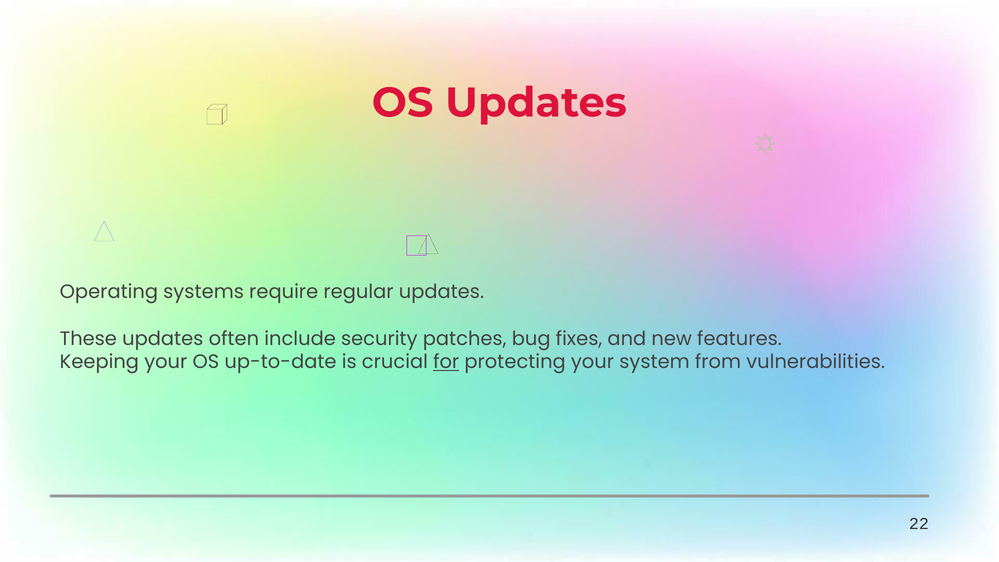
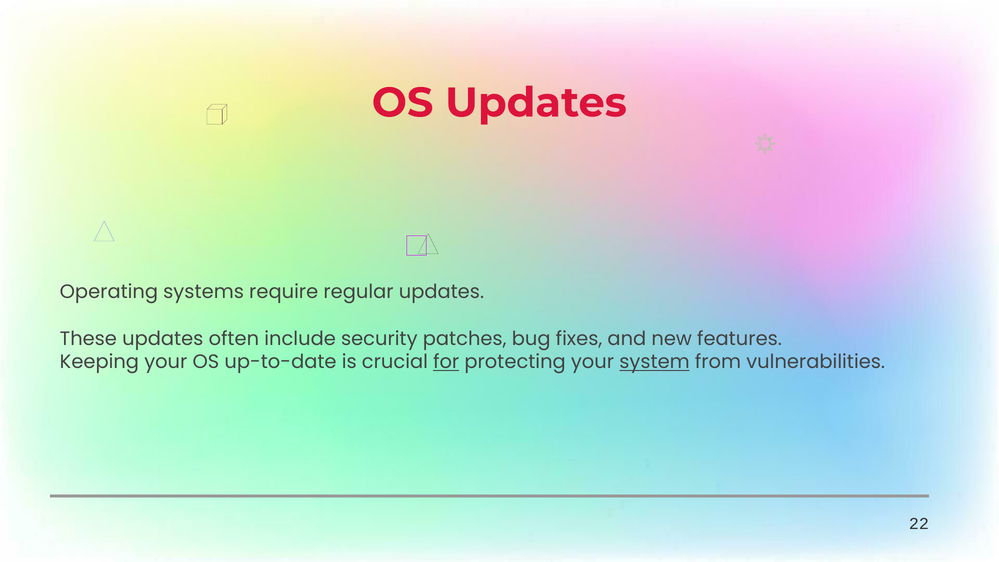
system underline: none -> present (654, 362)
